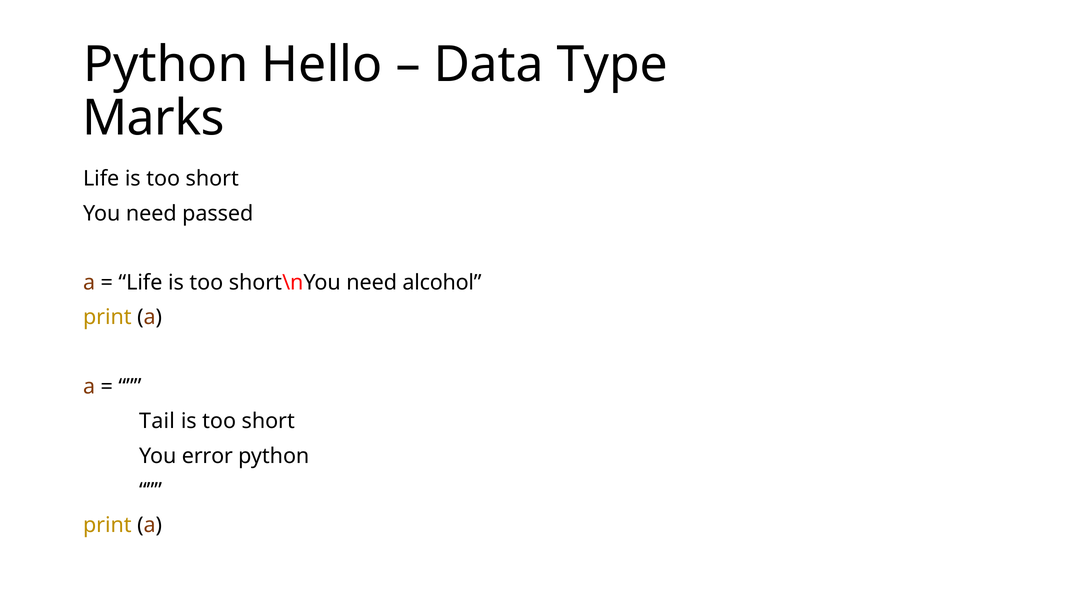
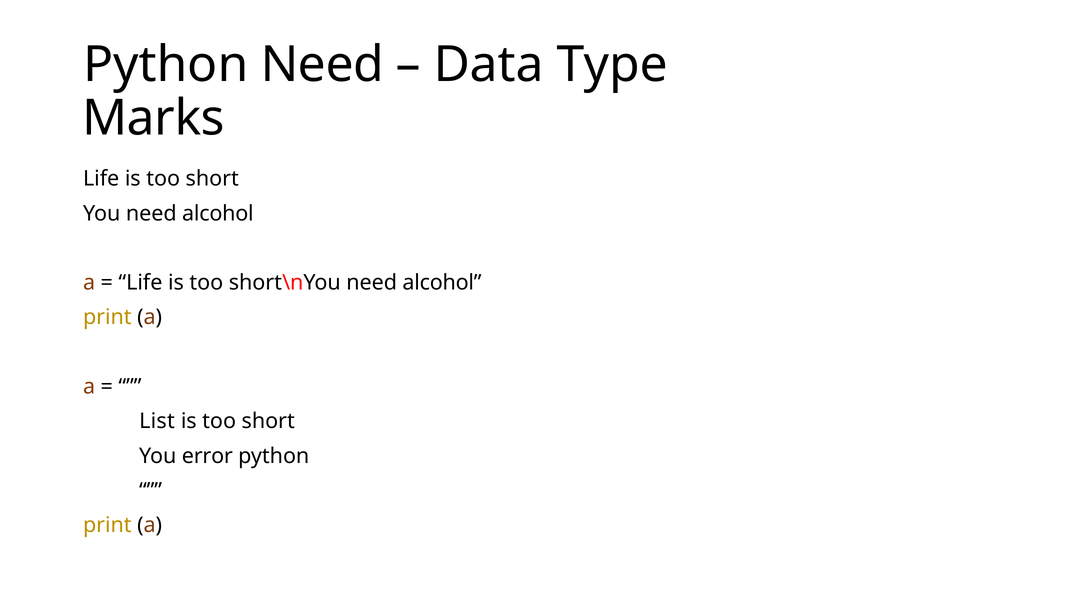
Python Hello: Hello -> Need (322, 65)
You need passed: passed -> alcohol (218, 213)
Tail: Tail -> List (157, 421)
